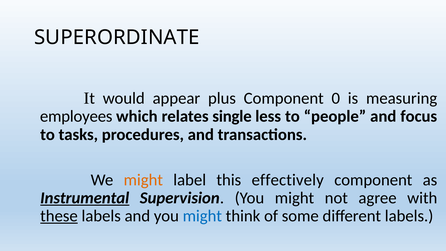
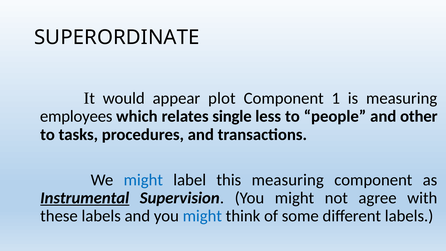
plus: plus -> plot (222, 98)
0: 0 -> 1 (336, 98)
focus: focus -> other (419, 116)
might colour: orange -> blue (143, 180)
this effectively: effectively -> measuring (288, 180)
these underline: present -> none (59, 216)
